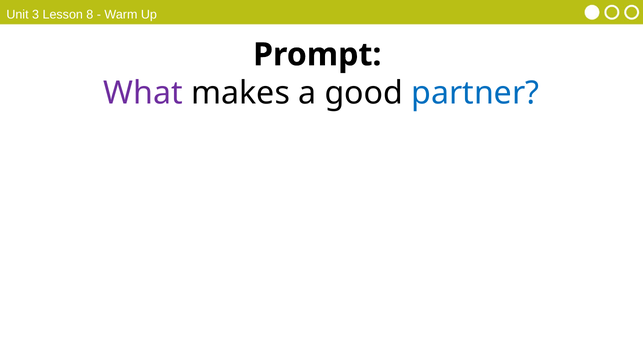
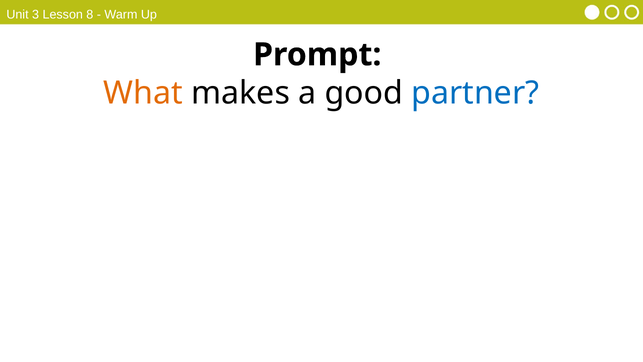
What colour: purple -> orange (143, 93)
